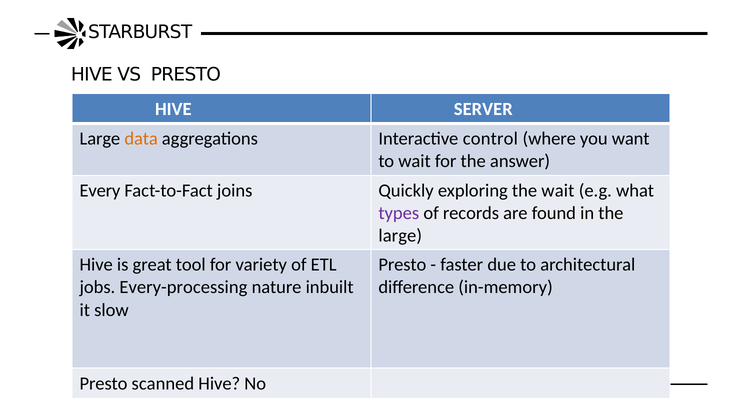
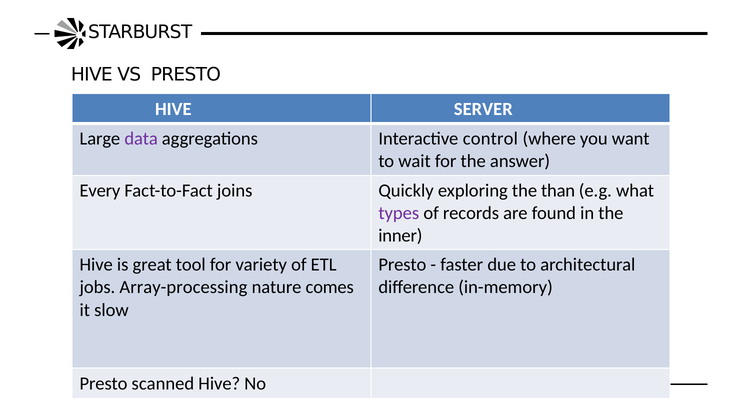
data colour: orange -> purple (141, 139)
the wait: wait -> than (558, 191)
large: large -> inner (400, 236)
Every-processing: Every-processing -> Array-processing (183, 288)
inbuilt: inbuilt -> comes (330, 288)
